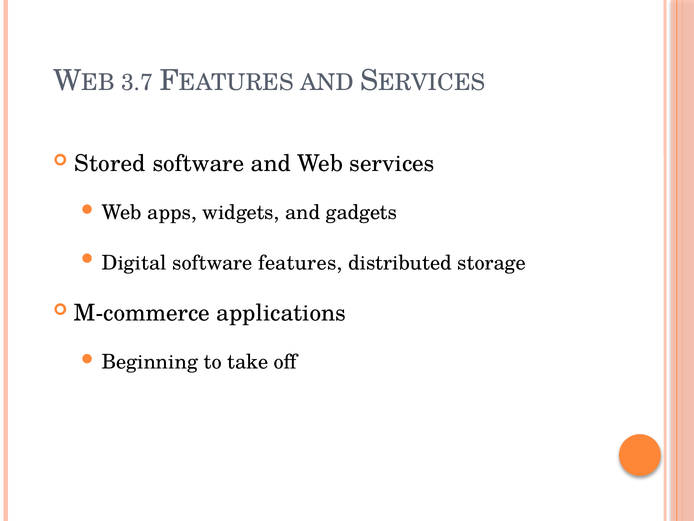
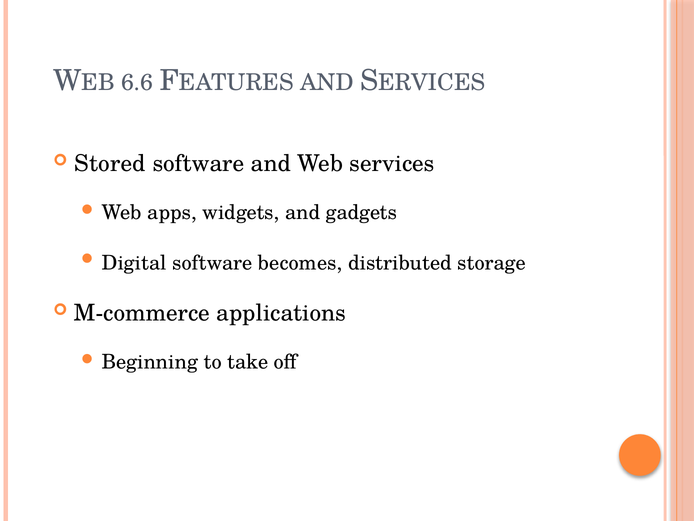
3.7: 3.7 -> 6.6 (137, 83)
features: features -> becomes (300, 263)
